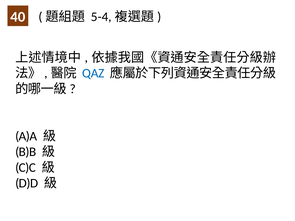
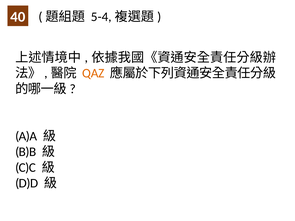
QAZ colour: blue -> orange (93, 73)
